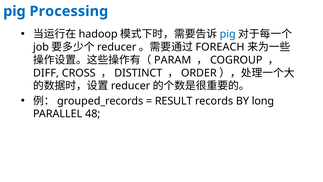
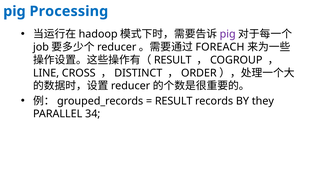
pig colour: blue -> purple (228, 34)
PARAM: PARAM -> RESULT (173, 60)
DIFF: DIFF -> LINE (46, 73)
long: long -> they (263, 101)
48: 48 -> 34 (93, 114)
